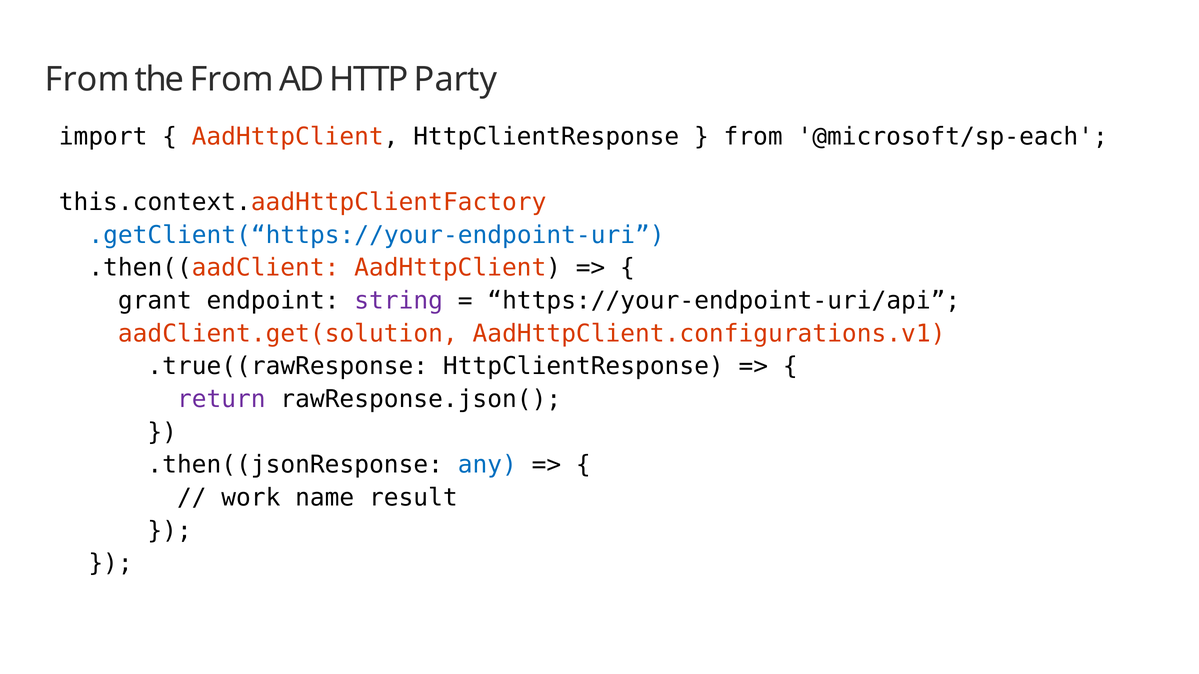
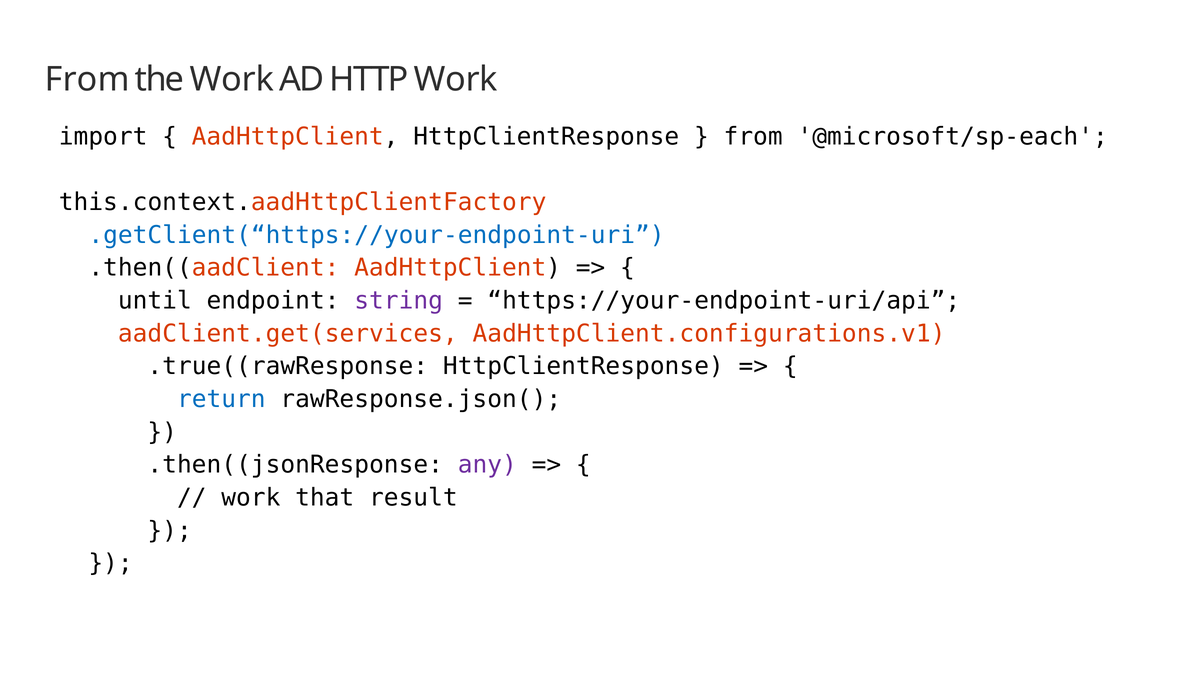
the From: From -> Work (232, 79)
HTTP Party: Party -> Work (456, 79)
grant: grant -> until (155, 301)
aadClient.get(solution: aadClient.get(solution -> aadClient.get(services (288, 334)
return colour: purple -> blue (221, 399)
any colour: blue -> purple (487, 465)
name: name -> that (325, 498)
